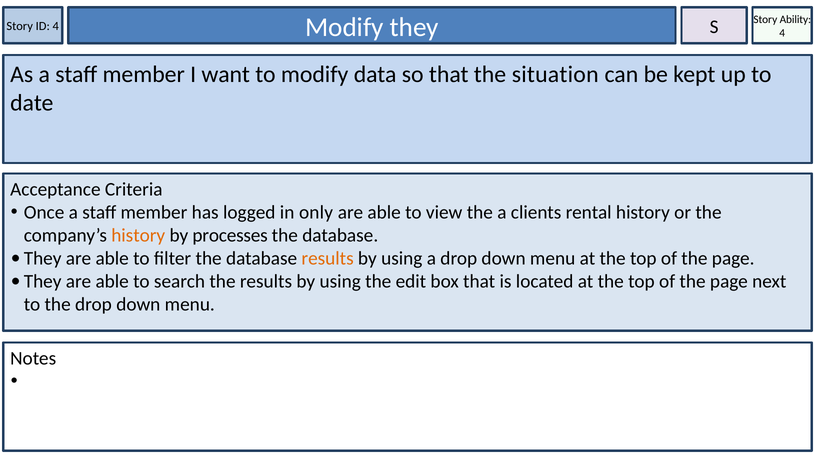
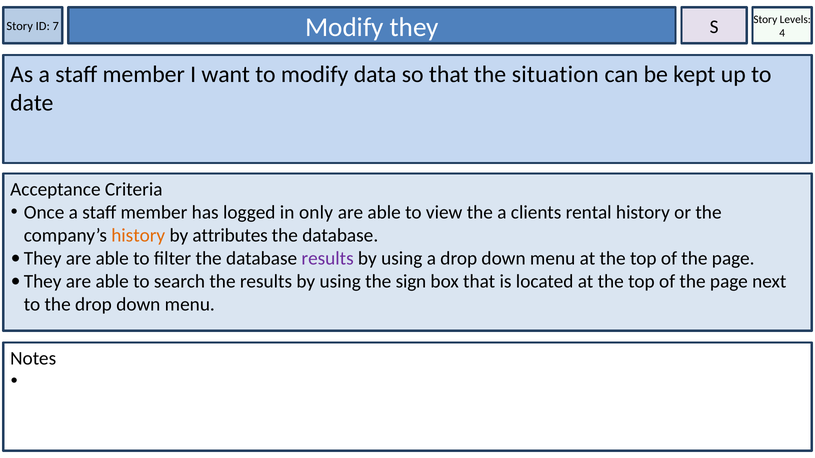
Ability: Ability -> Levels (795, 19)
ID 4: 4 -> 7 (56, 26)
processes: processes -> attributes (230, 236)
results colour: orange -> purple (328, 259)
edit: edit -> sign (411, 282)
